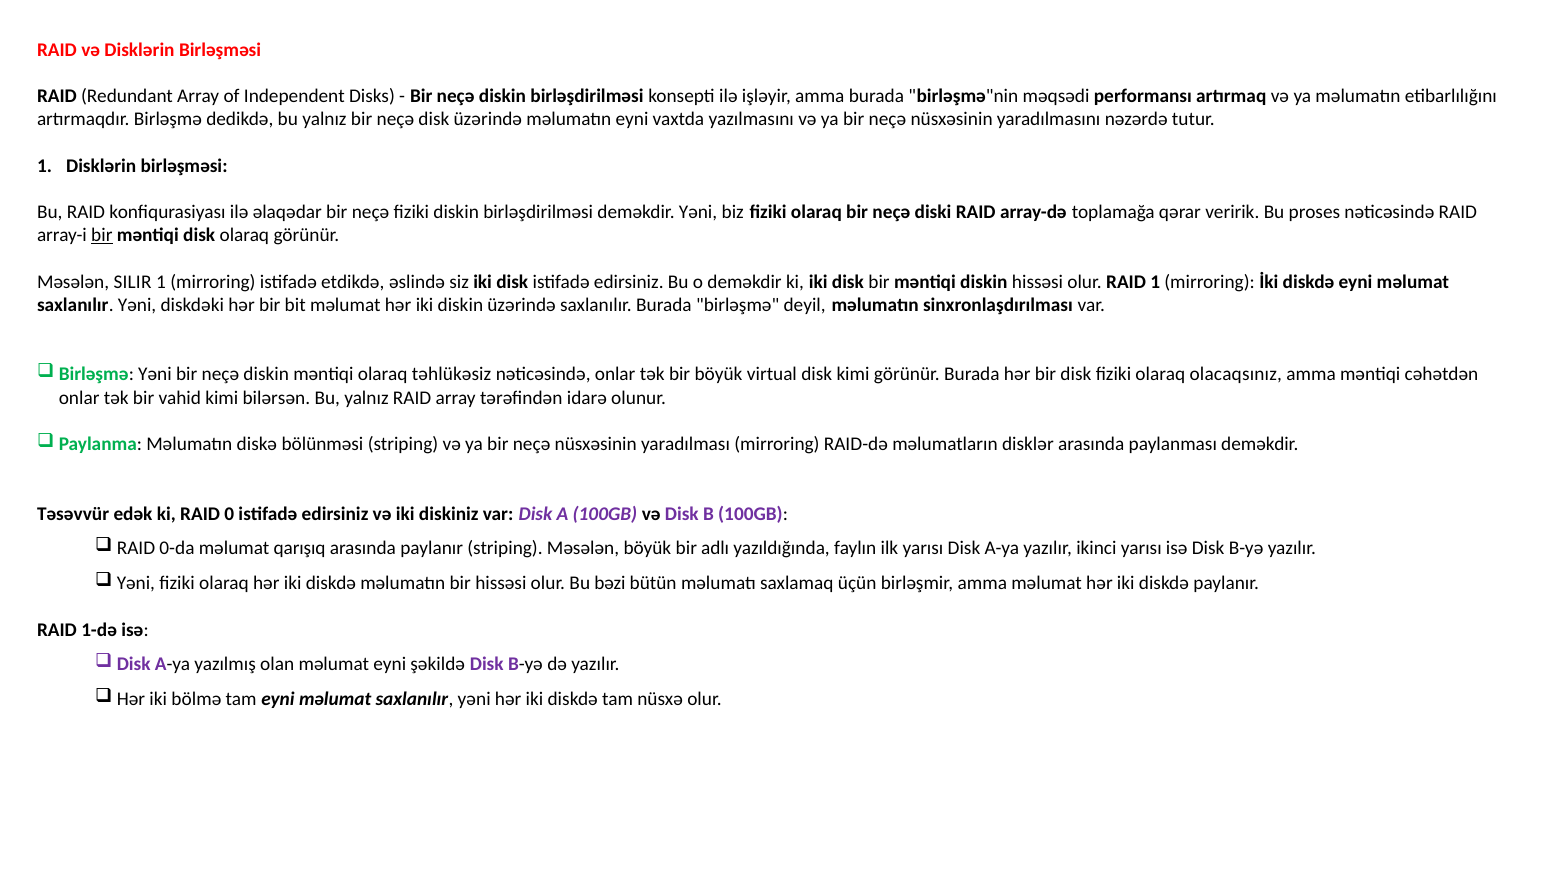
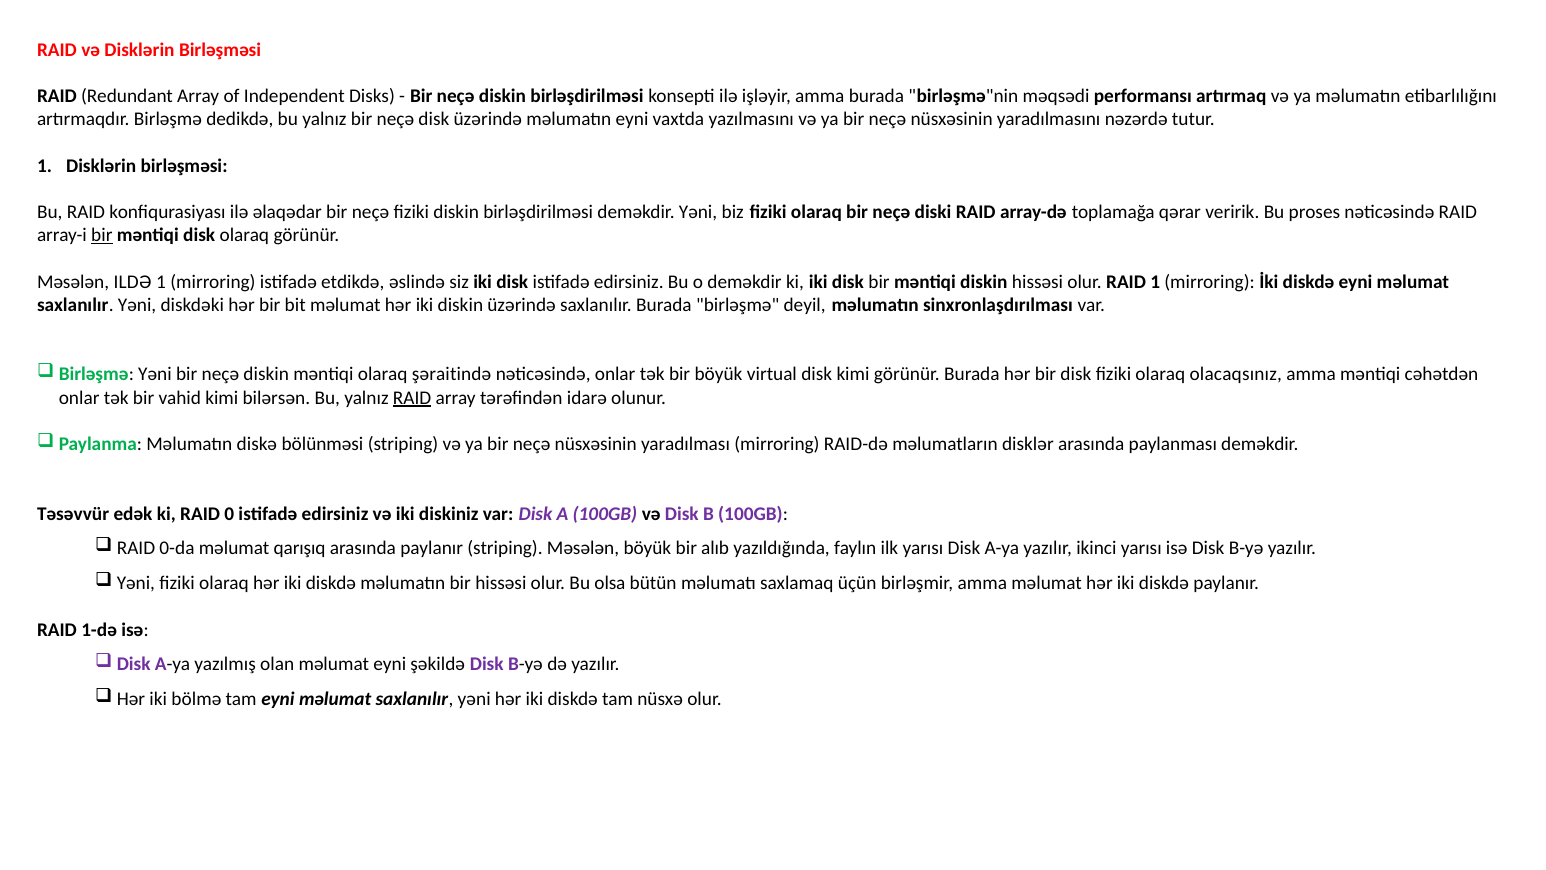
SILIR: SILIR -> ILDƏ (133, 282)
təhlükəsiz: təhlükəsiz -> şəraitində (452, 374)
RAID underline: none -> present (412, 397)
adlı: adlı -> alıb (715, 548)
bəzi: bəzi -> olsa (610, 583)
